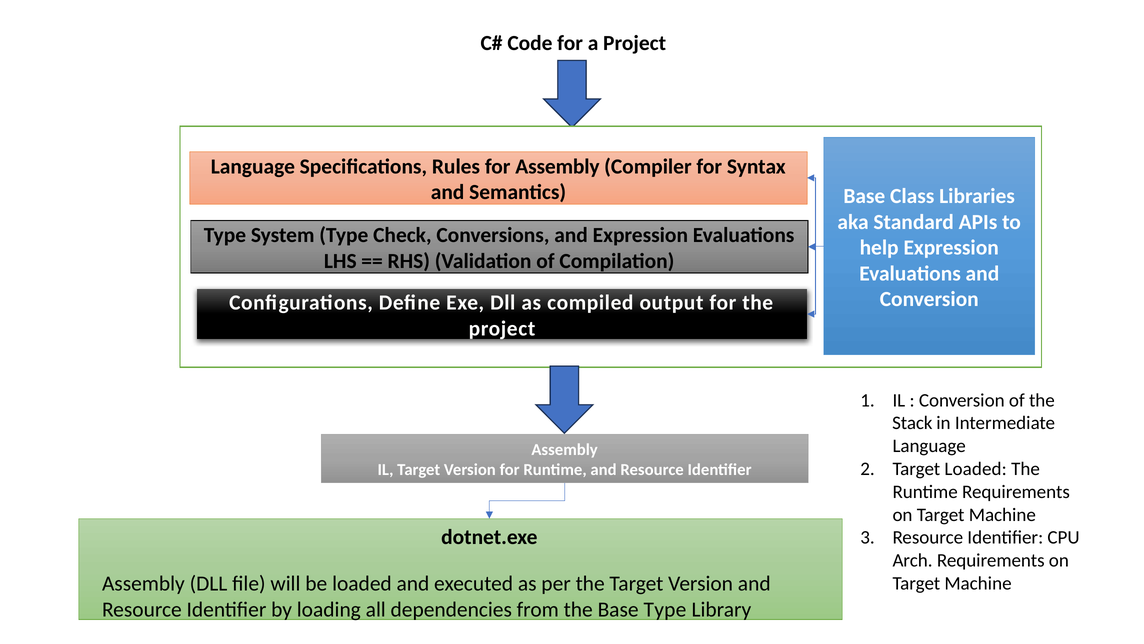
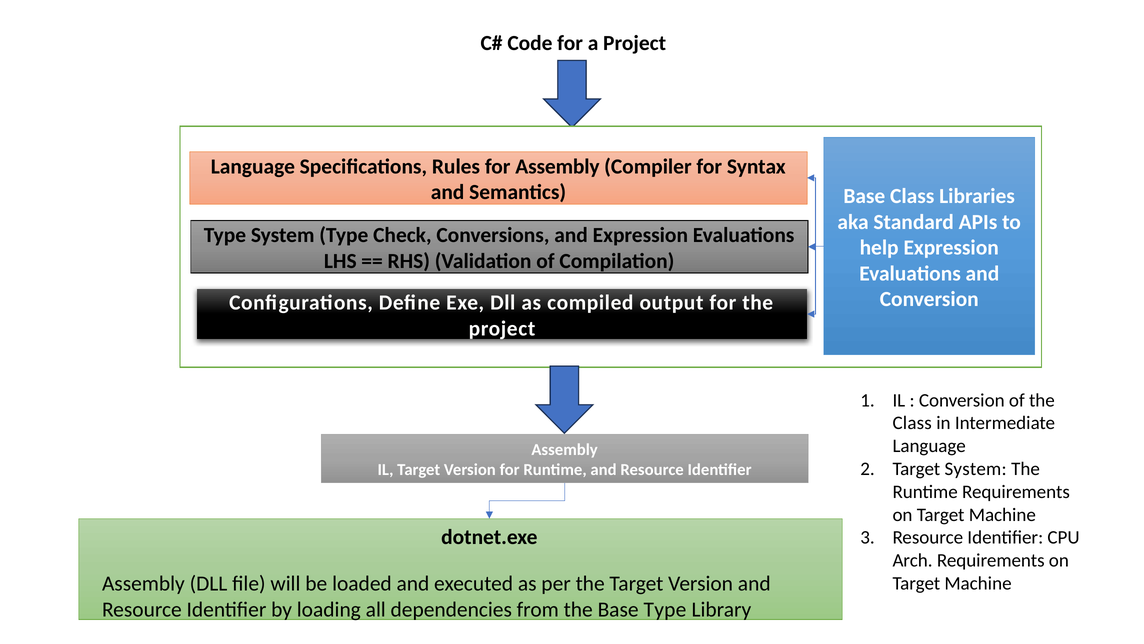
Stack: Stack -> Class (912, 423)
Target Loaded: Loaded -> System (976, 469)
